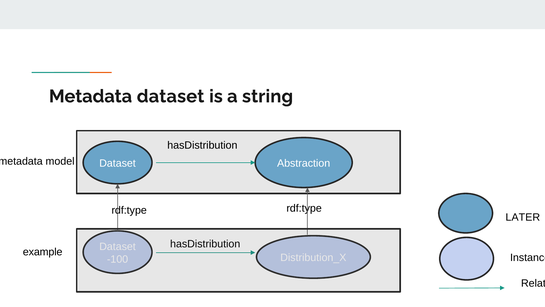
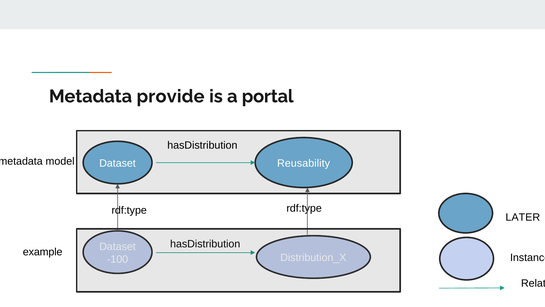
Metadata dataset: dataset -> provide (171, 96)
string: string -> portal (268, 96)
Abstraction: Abstraction -> Reusability (304, 163)
